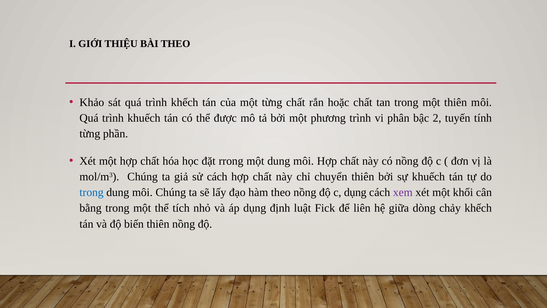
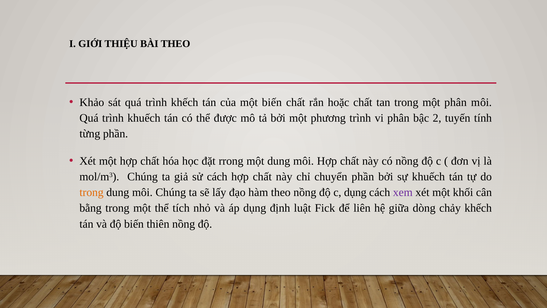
một từng: từng -> biến (272, 102)
một thiên: thiên -> phân (456, 102)
chuyển thiên: thiên -> phần (363, 177)
trong colour: blue -> orange (92, 192)
